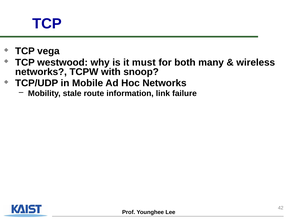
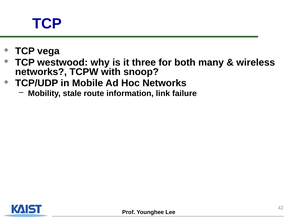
must: must -> three (144, 63)
